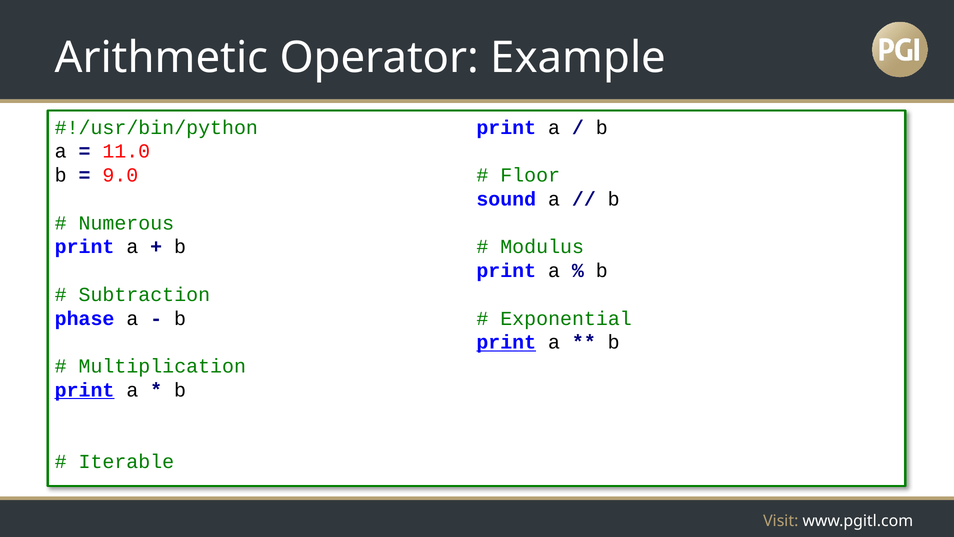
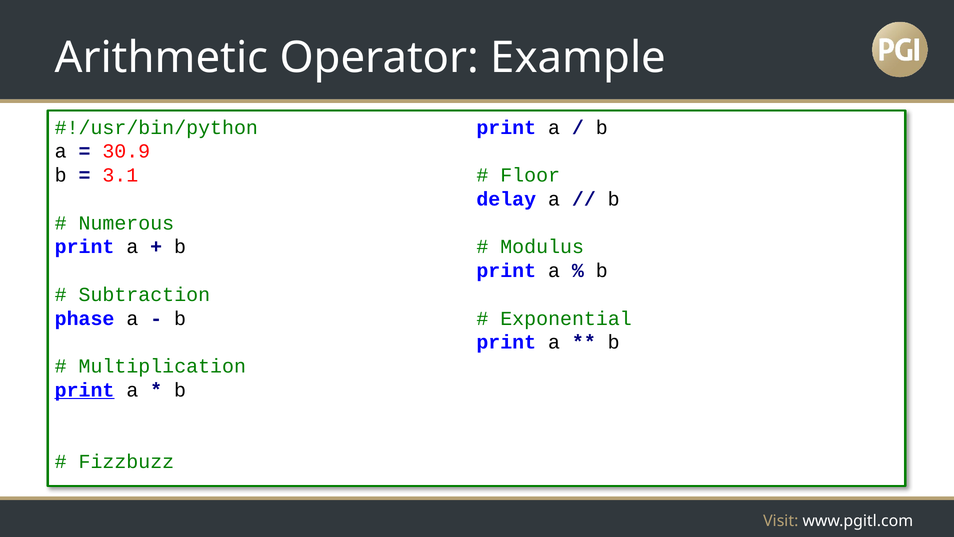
11.0: 11.0 -> 30.9 (126, 151)
9.0: 9.0 -> 3.1 (120, 175)
sound: sound -> delay (506, 199)
print underline: present -> none (506, 342)
Iterable: Iterable -> Fizzbuzz (126, 461)
